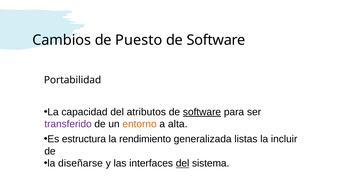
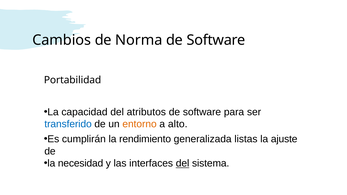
Puesto: Puesto -> Norma (139, 40)
software underline: present -> none (202, 112)
transferido colour: purple -> blue (68, 124)
alta: alta -> alto (178, 124)
estructura: estructura -> cumplirán (84, 139)
incluir: incluir -> ajuste (284, 139)
diseñarse: diseñarse -> necesidad (81, 164)
